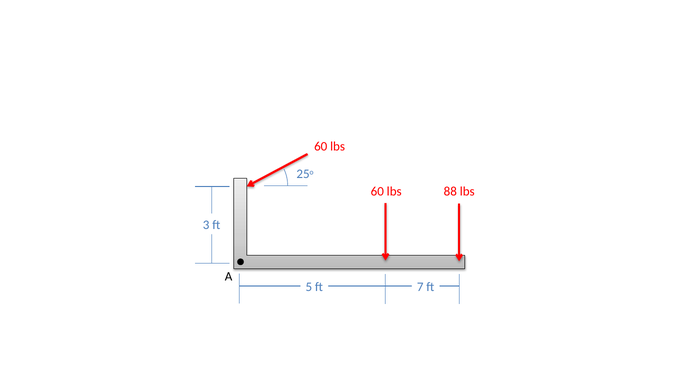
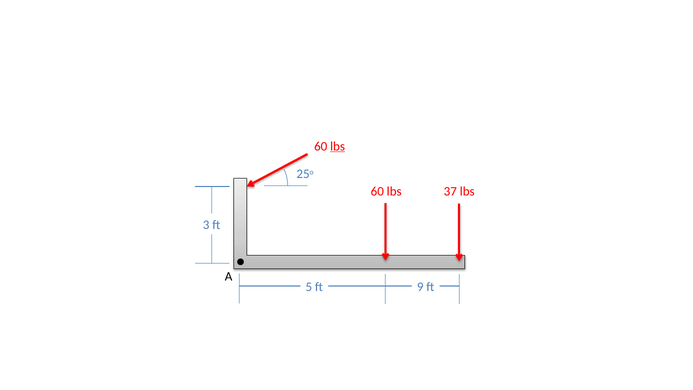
lbs underline: none -> present (338, 146)
88: 88 -> 37 (450, 191)
7: 7 -> 9 (420, 287)
